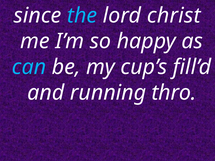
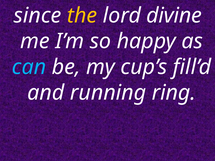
the colour: light blue -> yellow (82, 15)
christ: christ -> divine (174, 15)
thro: thro -> ring (174, 93)
